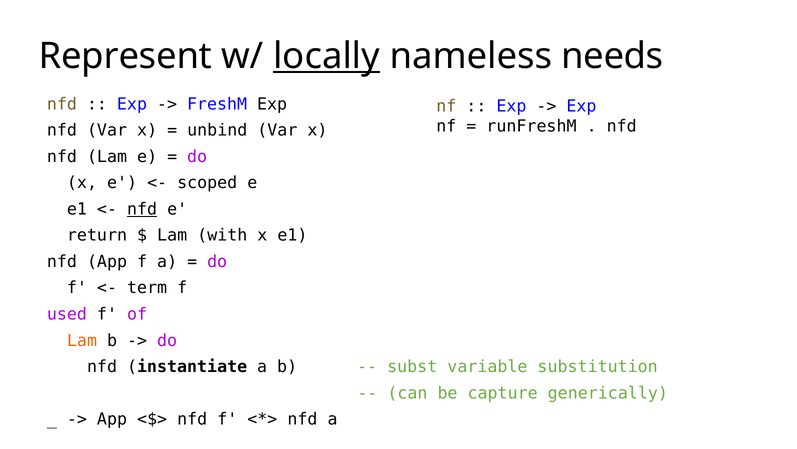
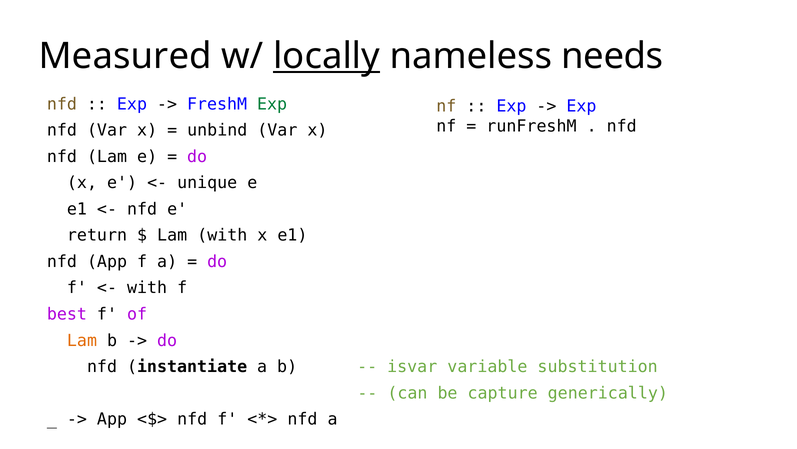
Represent: Represent -> Measured (125, 56)
Exp colour: black -> green (272, 104)
scoped: scoped -> unique (207, 183)
nfd underline: present -> none (142, 209)
term: term -> with (147, 288)
used: used -> best (67, 314)
subst: subst -> isvar (412, 366)
